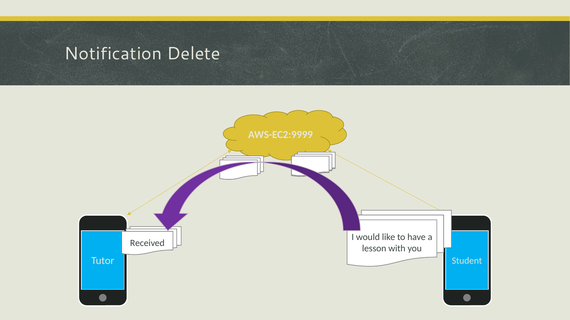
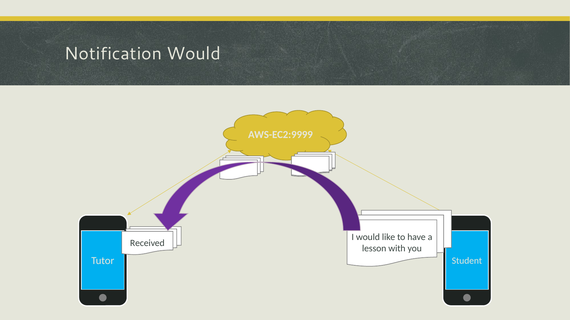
Notification Delete: Delete -> Would (194, 54)
